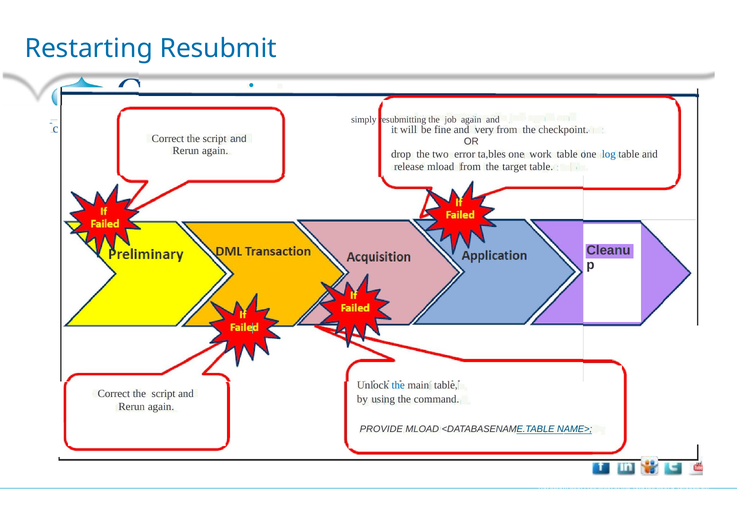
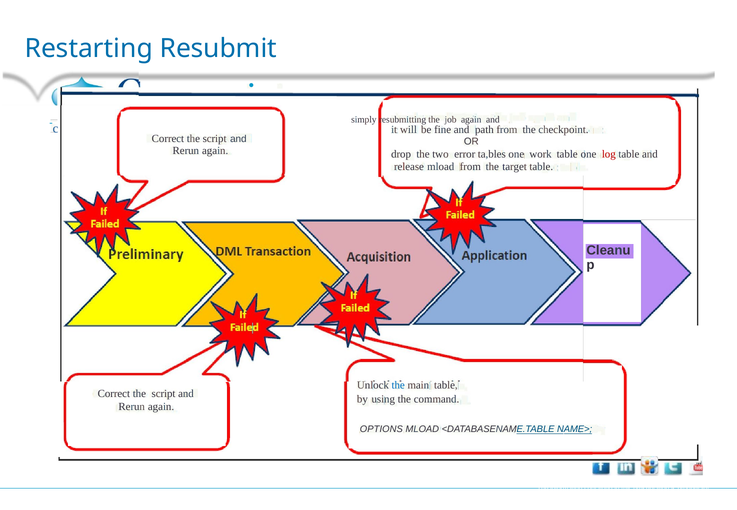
very: very -> path (484, 130)
log colour: blue -> red (609, 154)
PROVIDE: PROVIDE -> OPTIONS (381, 430)
